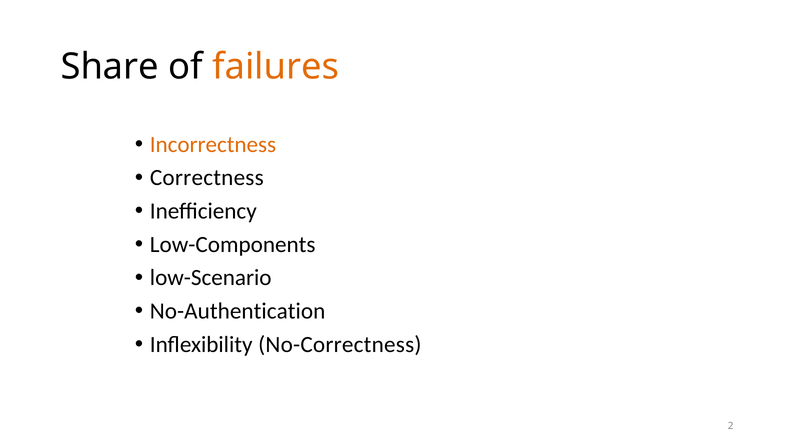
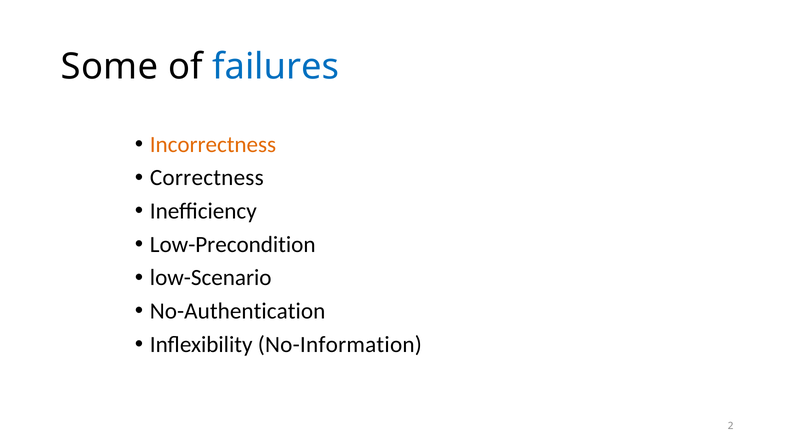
Share: Share -> Some (110, 67)
failures colour: orange -> blue (276, 67)
Low-Components: Low-Components -> Low-Precondition (233, 244)
No-Correctness: No-Correctness -> No-Information (340, 344)
